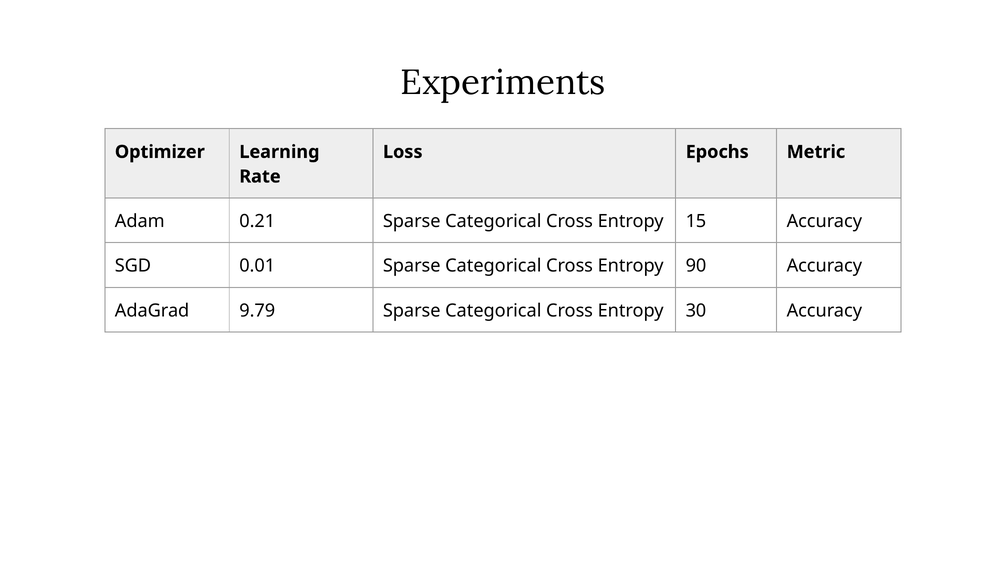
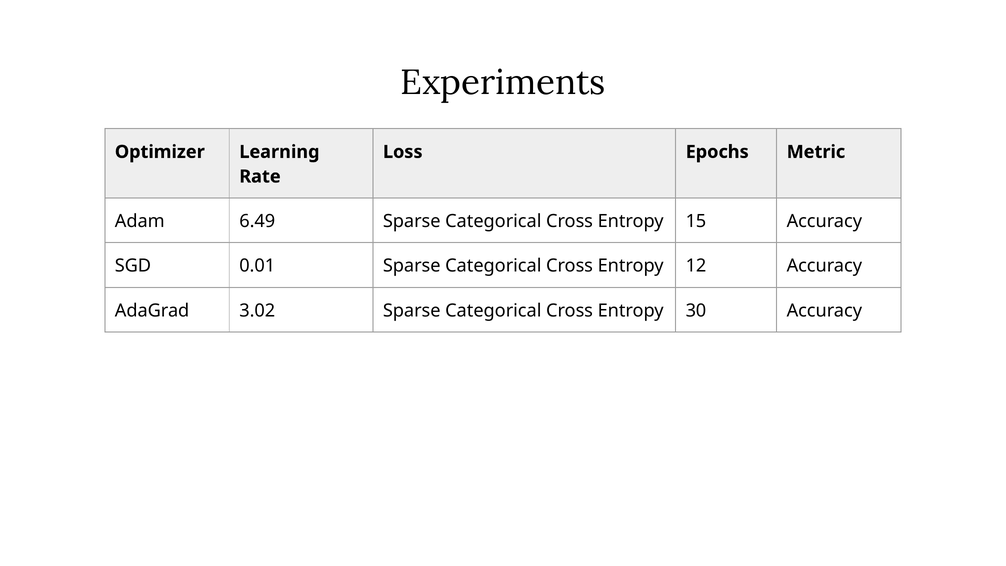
0.21: 0.21 -> 6.49 (257, 221)
90: 90 -> 12 (696, 266)
9.79: 9.79 -> 3.02 (257, 311)
